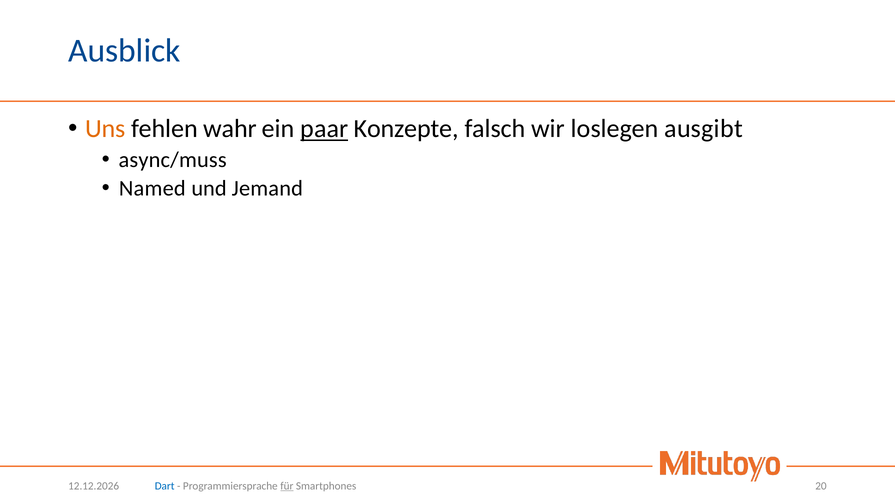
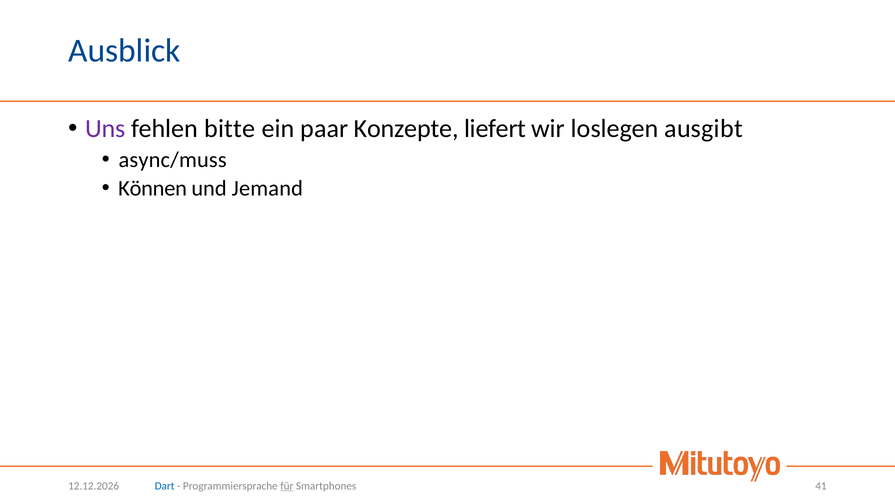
Uns colour: orange -> purple (105, 129)
wahr: wahr -> bitte (230, 129)
paar underline: present -> none (324, 129)
falsch: falsch -> liefert (495, 129)
Named: Named -> Können (153, 189)
20: 20 -> 41 (821, 486)
